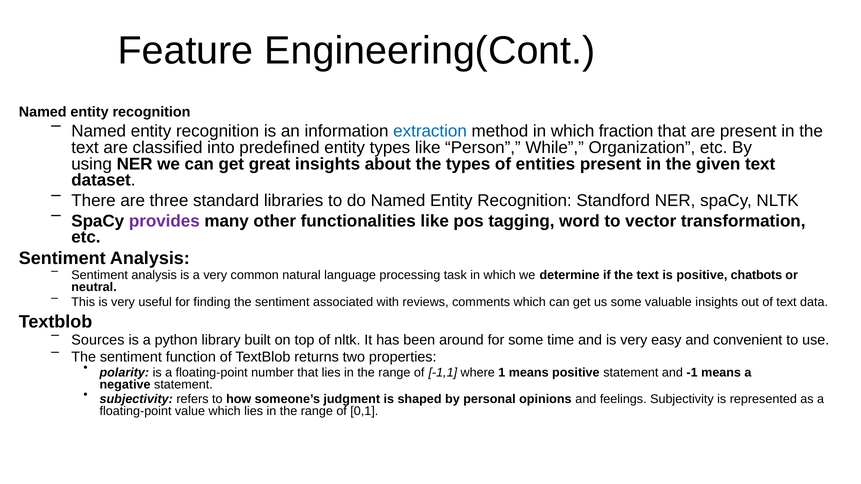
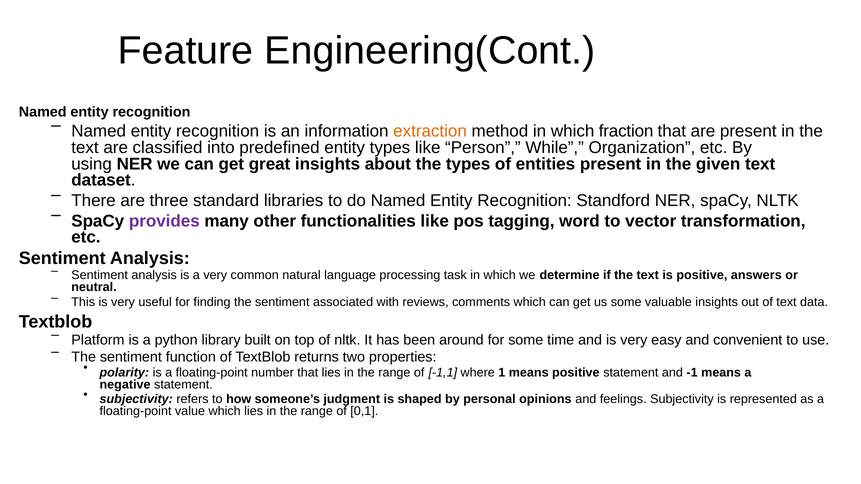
extraction colour: blue -> orange (430, 131)
chatbots: chatbots -> answers (756, 275)
Sources: Sources -> Platform (98, 340)
